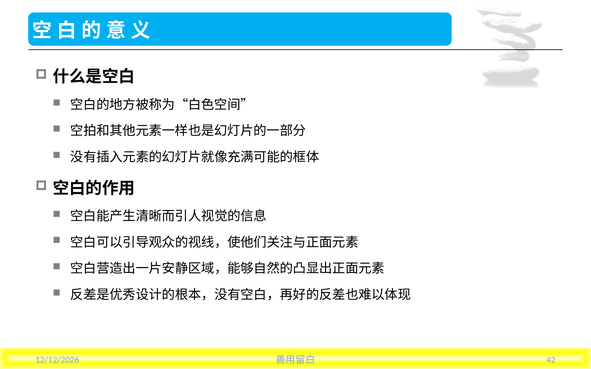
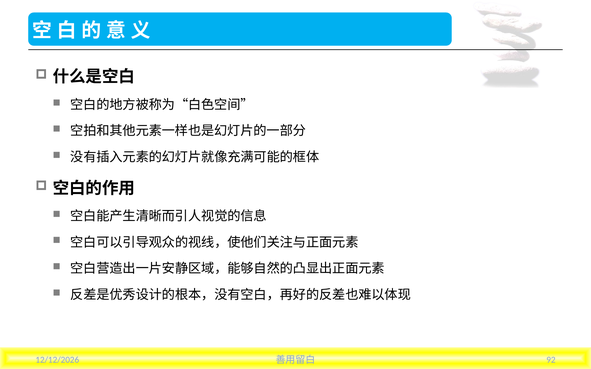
42: 42 -> 92 (551, 360)
